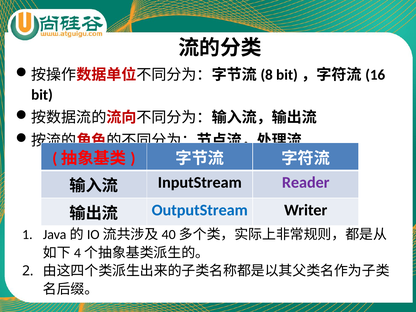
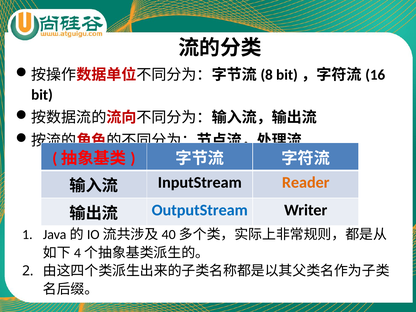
Reader colour: purple -> orange (306, 183)
